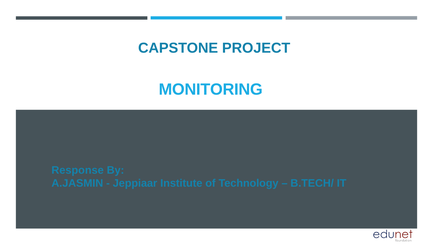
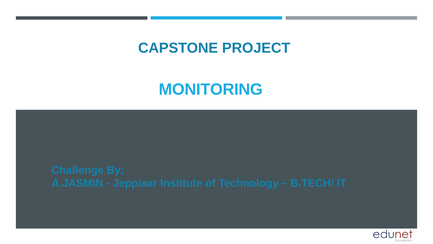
Response: Response -> Challenge (78, 170)
